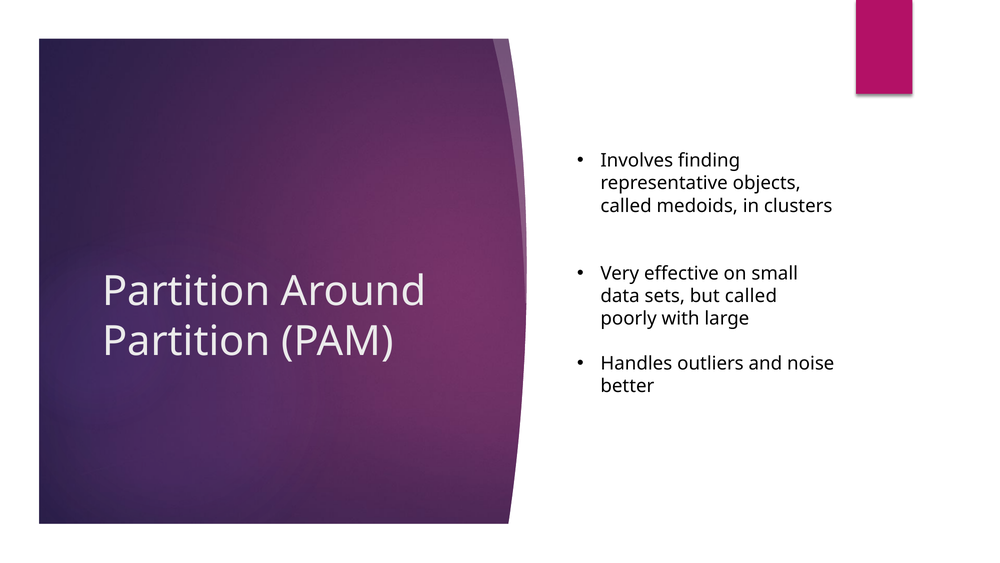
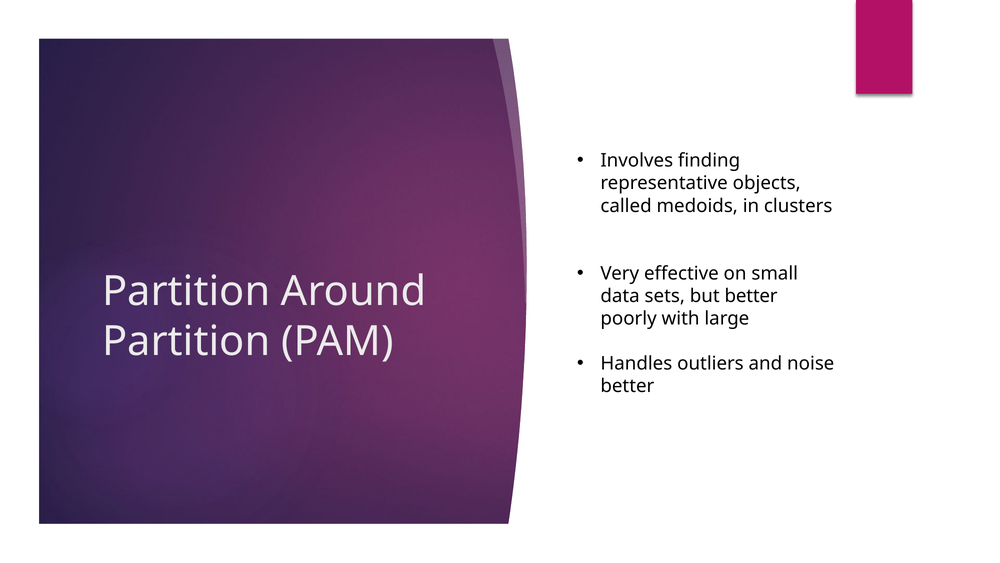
but called: called -> better (751, 296)
